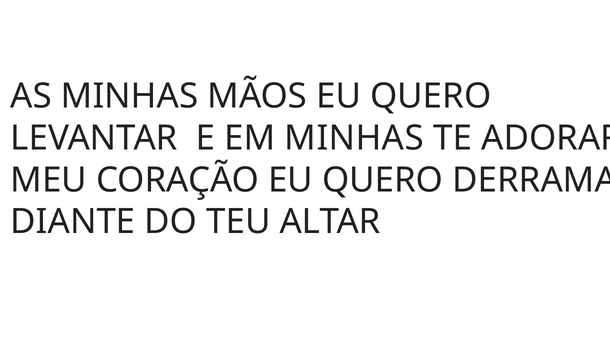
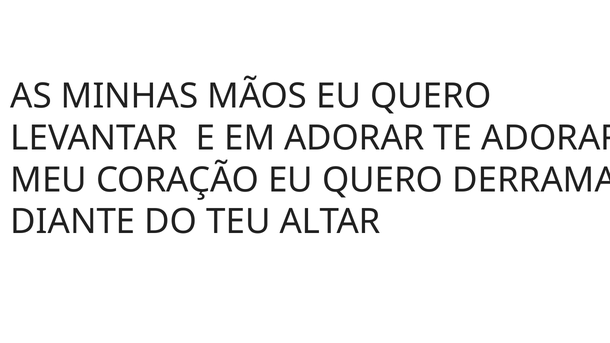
EM MINHAS: MINHAS -> ADORAR (354, 138)
